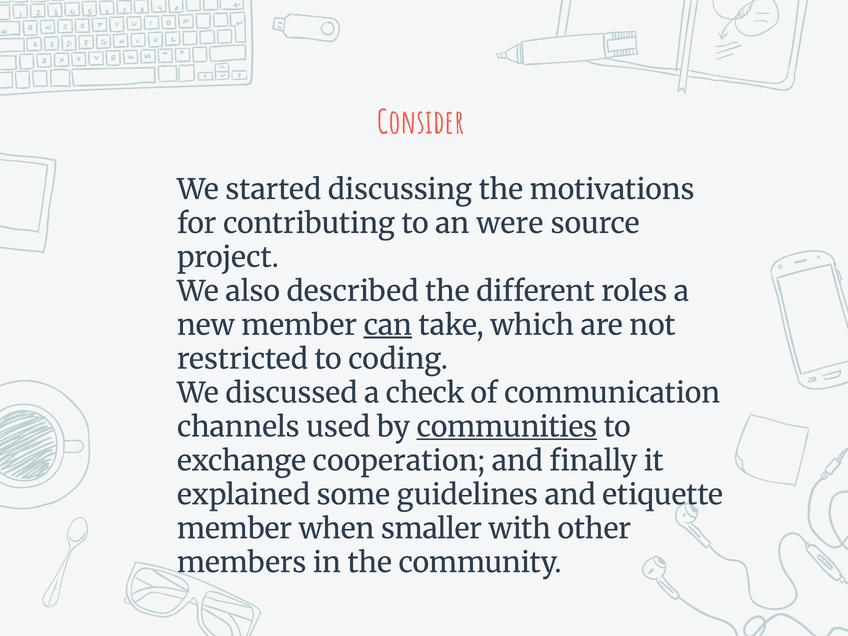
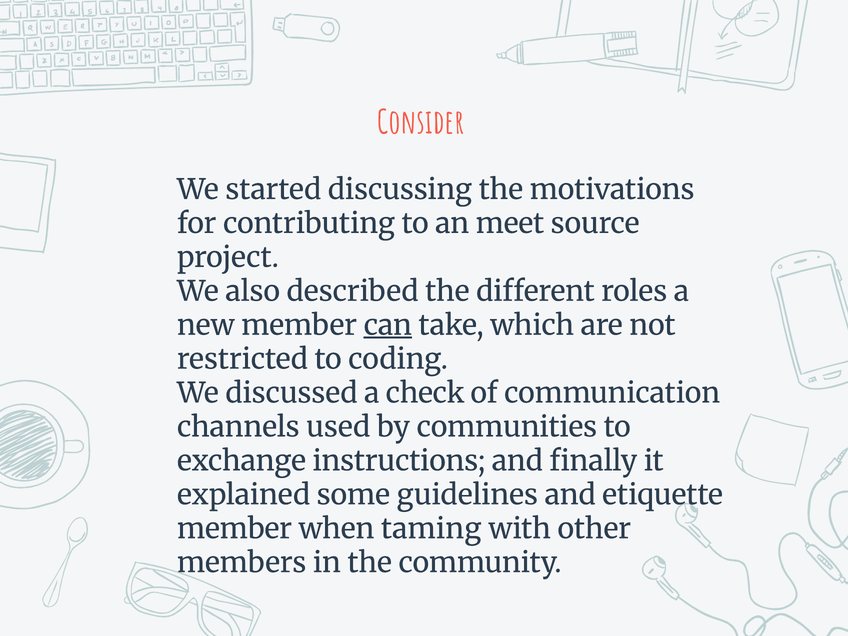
were: were -> meet (510, 224)
communities underline: present -> none (507, 427)
cooperation: cooperation -> instructions (399, 461)
smaller: smaller -> taming (431, 529)
